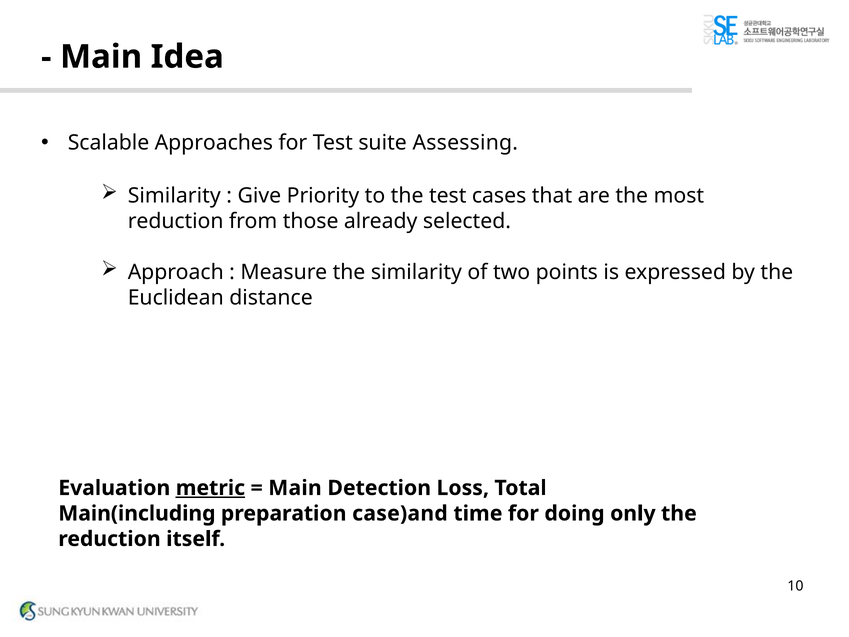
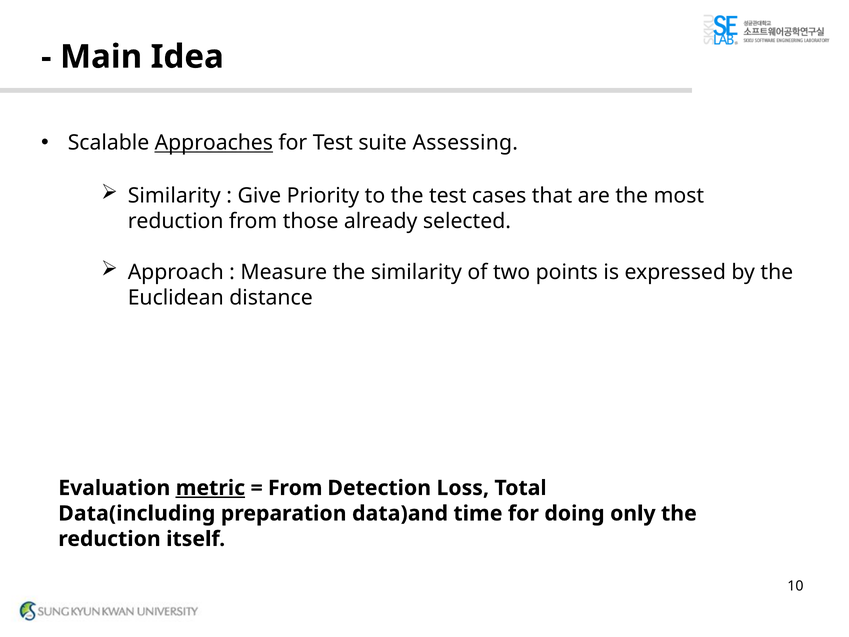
Approaches underline: none -> present (214, 143)
Main: Main -> From (295, 488)
Main(including: Main(including -> Data(including (137, 513)
case)and: case)and -> data)and (400, 513)
